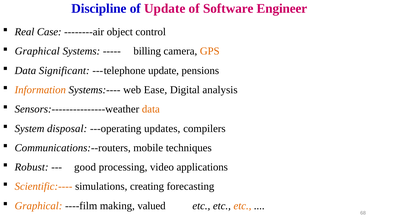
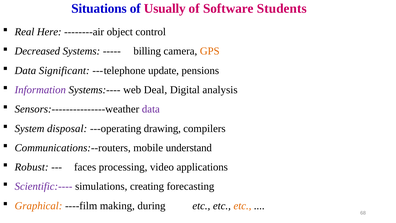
Discipline: Discipline -> Situations (99, 9)
of Update: Update -> Usually (165, 9)
Engineer: Engineer -> Students (282, 9)
Case: Case -> Here (49, 32)
Graphical: Graphical -> Decreased (37, 51)
Information colour: orange -> purple (40, 90)
Ease: Ease -> Deal (156, 90)
data colour: orange -> purple (151, 109)
updates: updates -> drawing (162, 128)
techniques: techniques -> understand (189, 148)
good: good -> faces (85, 167)
Scientific:---- colour: orange -> purple (44, 186)
valued: valued -> during (151, 205)
